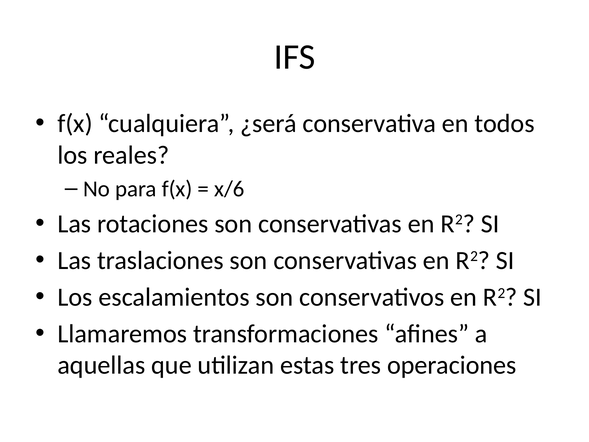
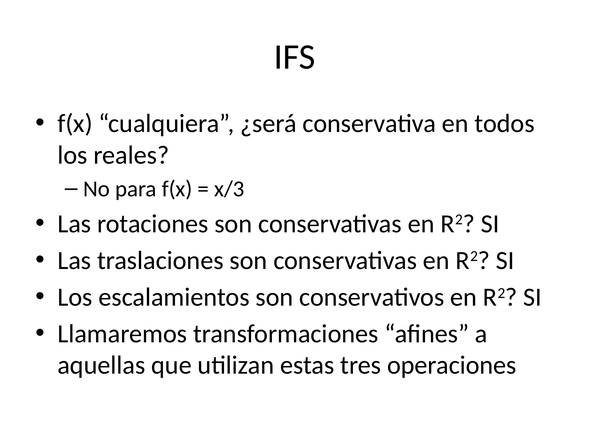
x/6: x/6 -> x/3 (229, 189)
